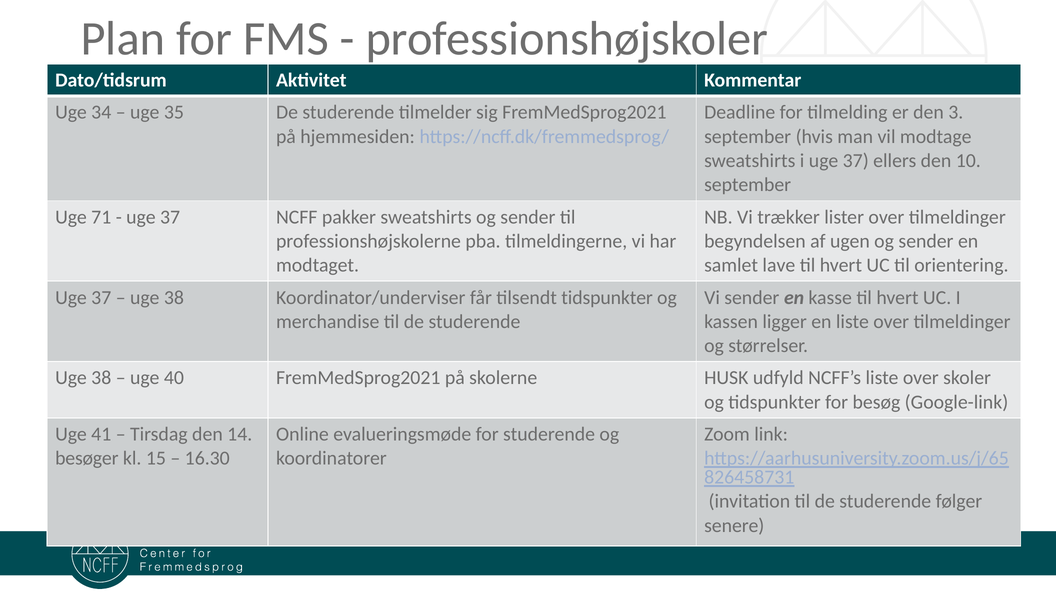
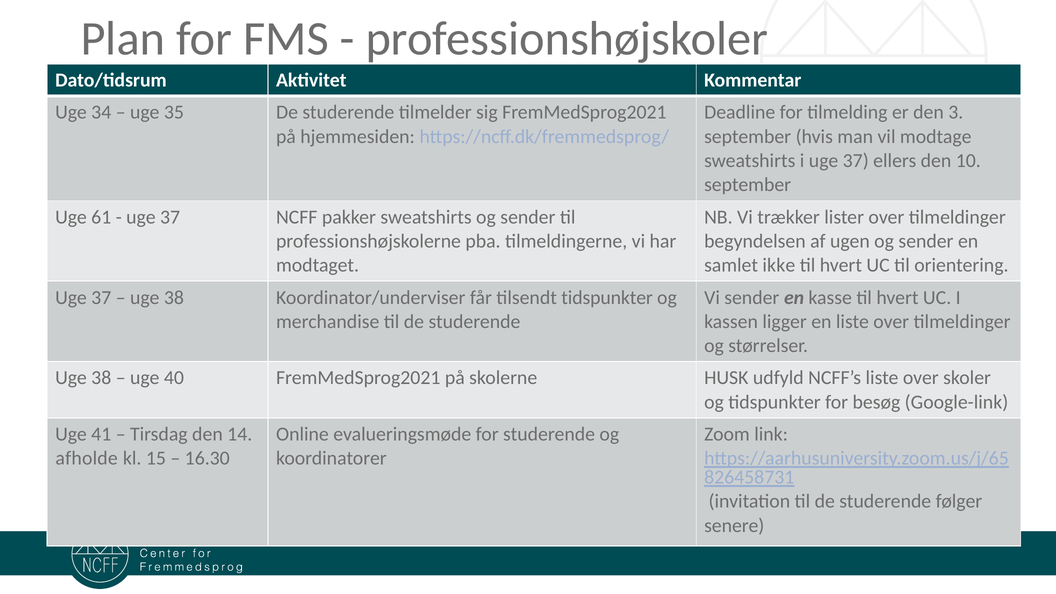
71: 71 -> 61 (101, 217)
lave: lave -> ikke (779, 265)
besøger: besøger -> afholde (87, 458)
